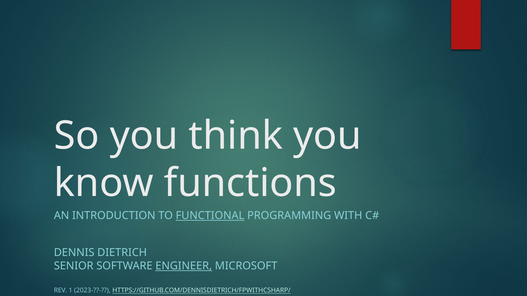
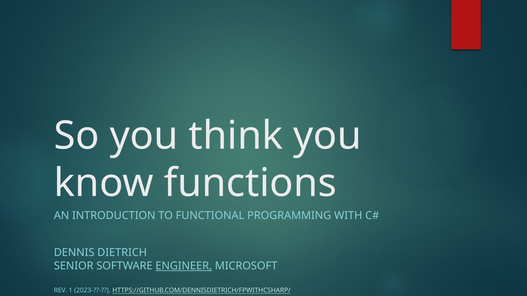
FUNCTIONAL underline: present -> none (210, 216)
